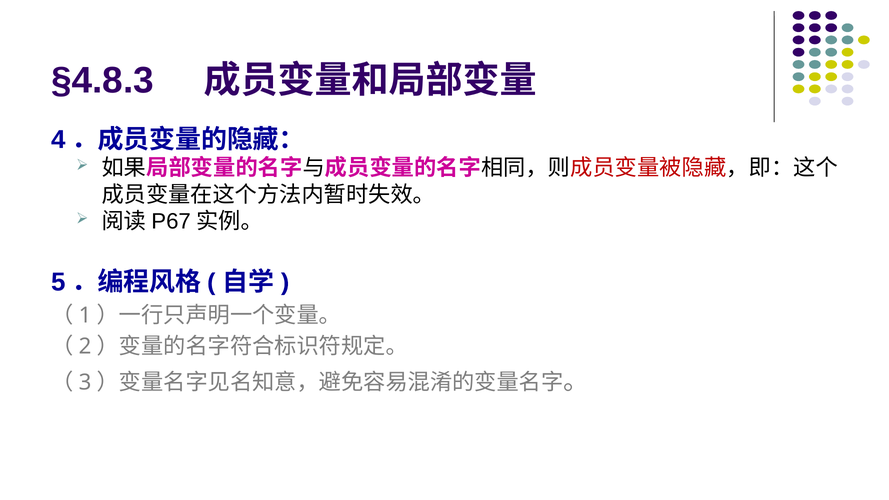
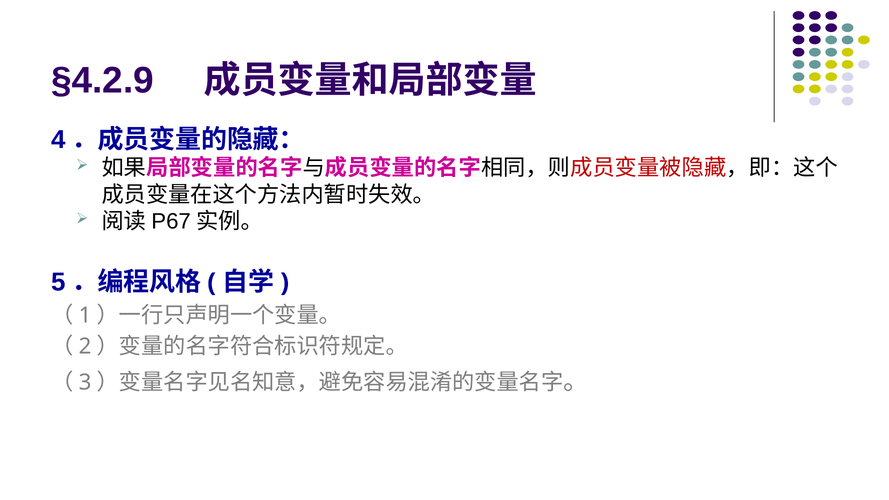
§4.8.3: §4.8.3 -> §4.2.9 (103, 80)
